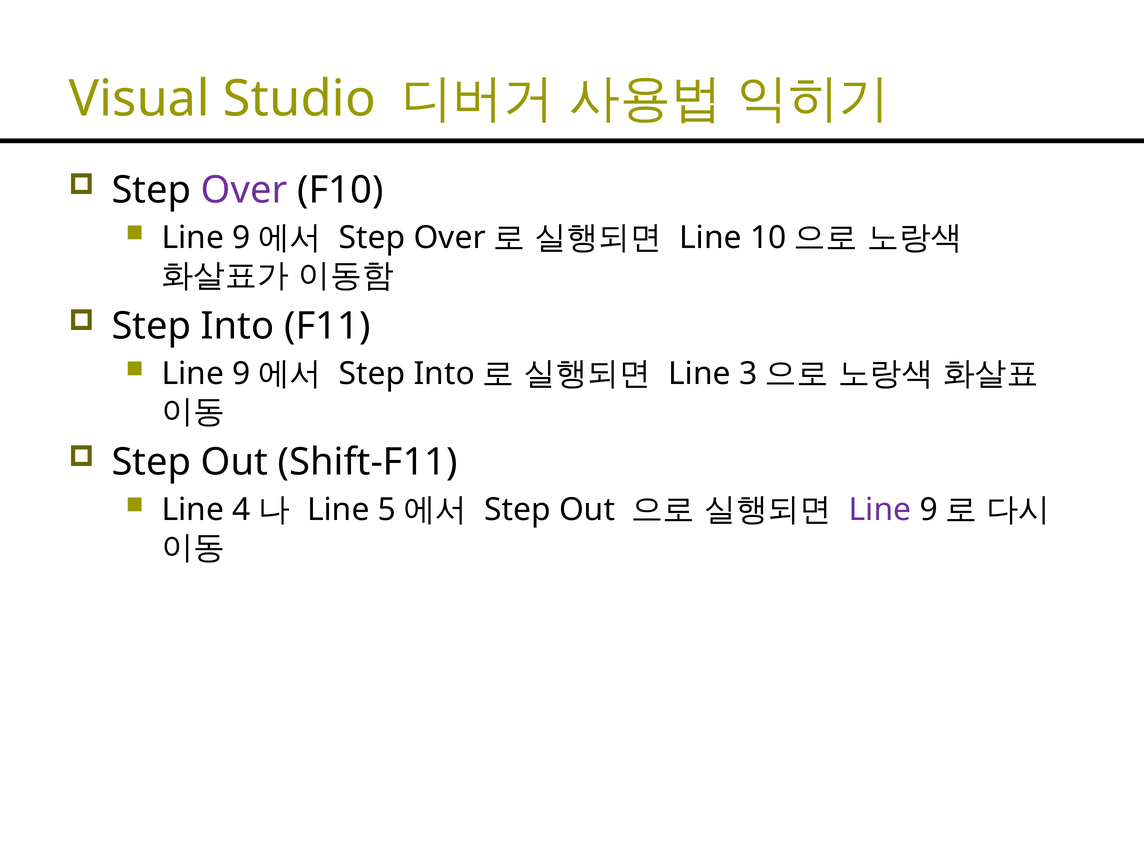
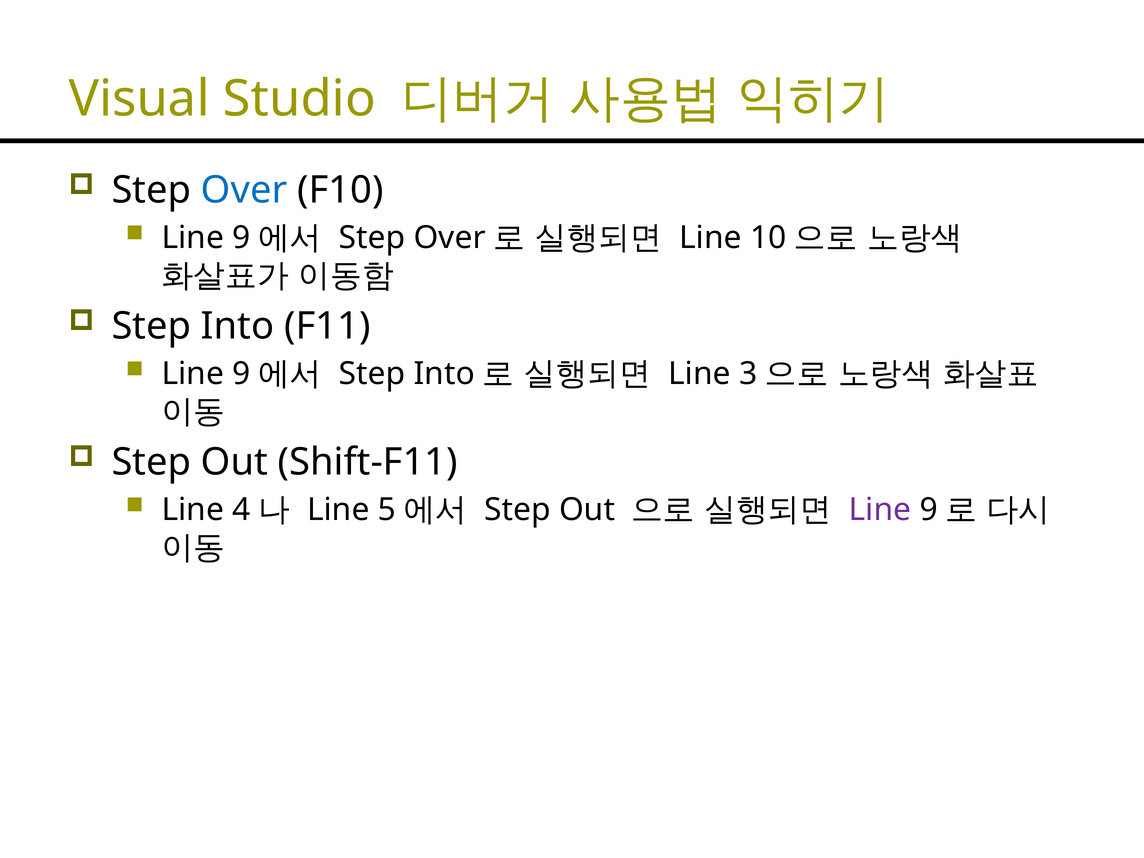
Over colour: purple -> blue (244, 190)
